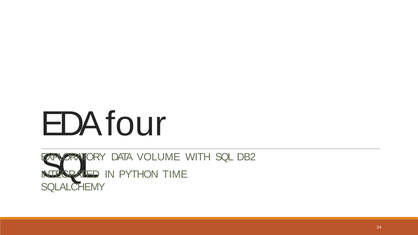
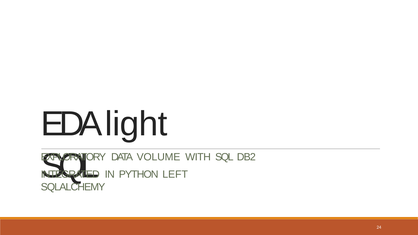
four: four -> light (136, 124)
TIME: TIME -> LEFT (175, 175)
